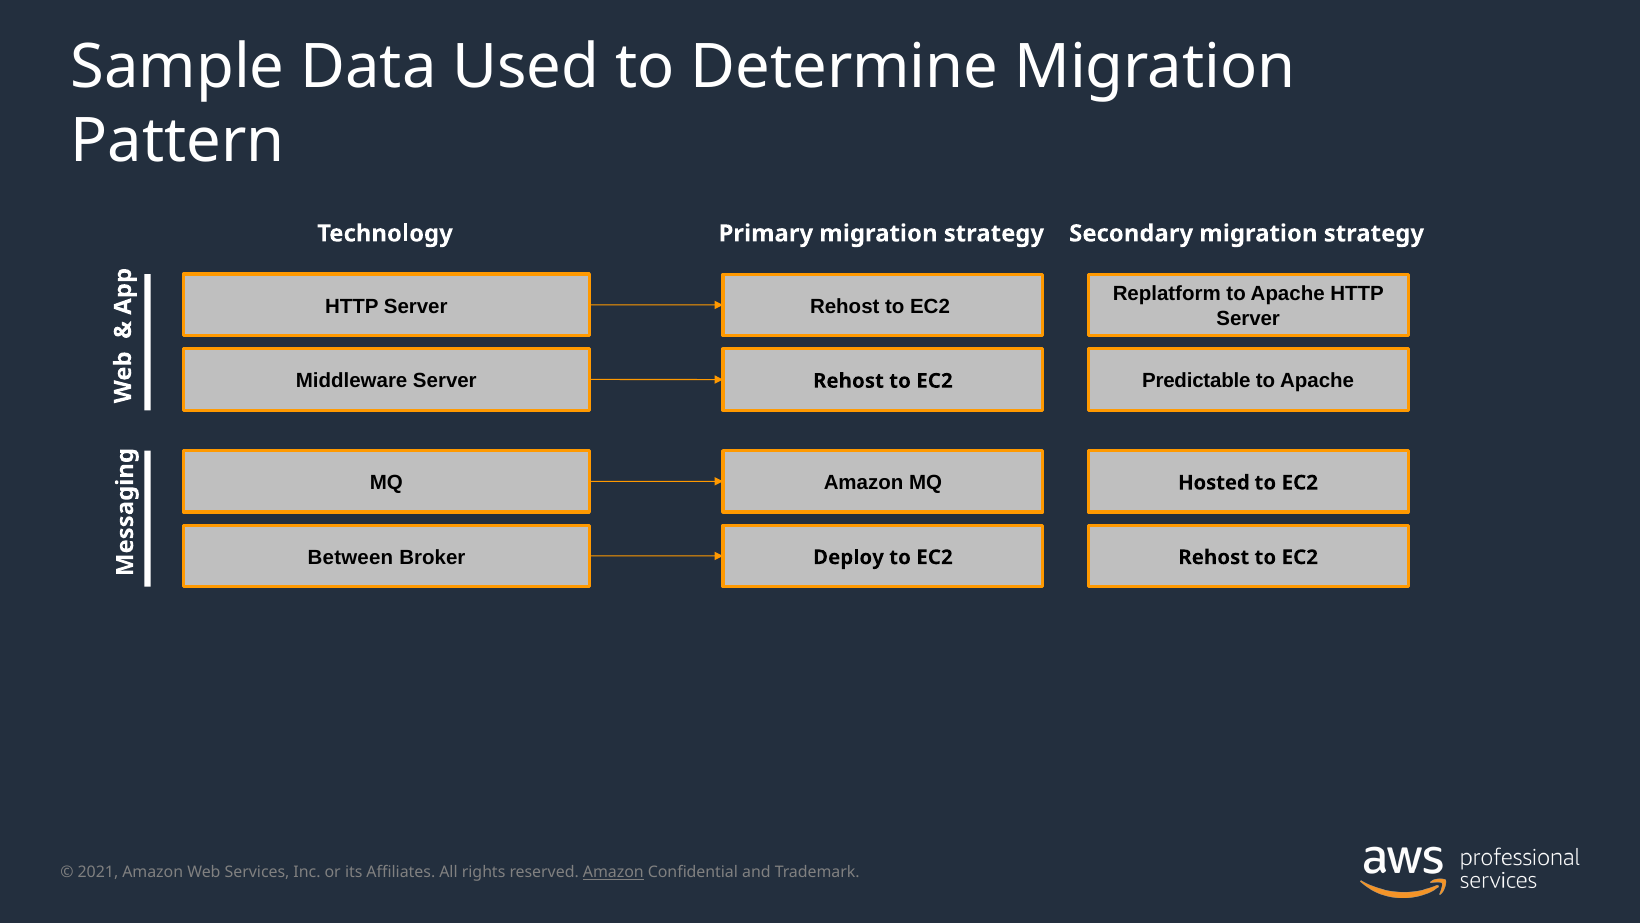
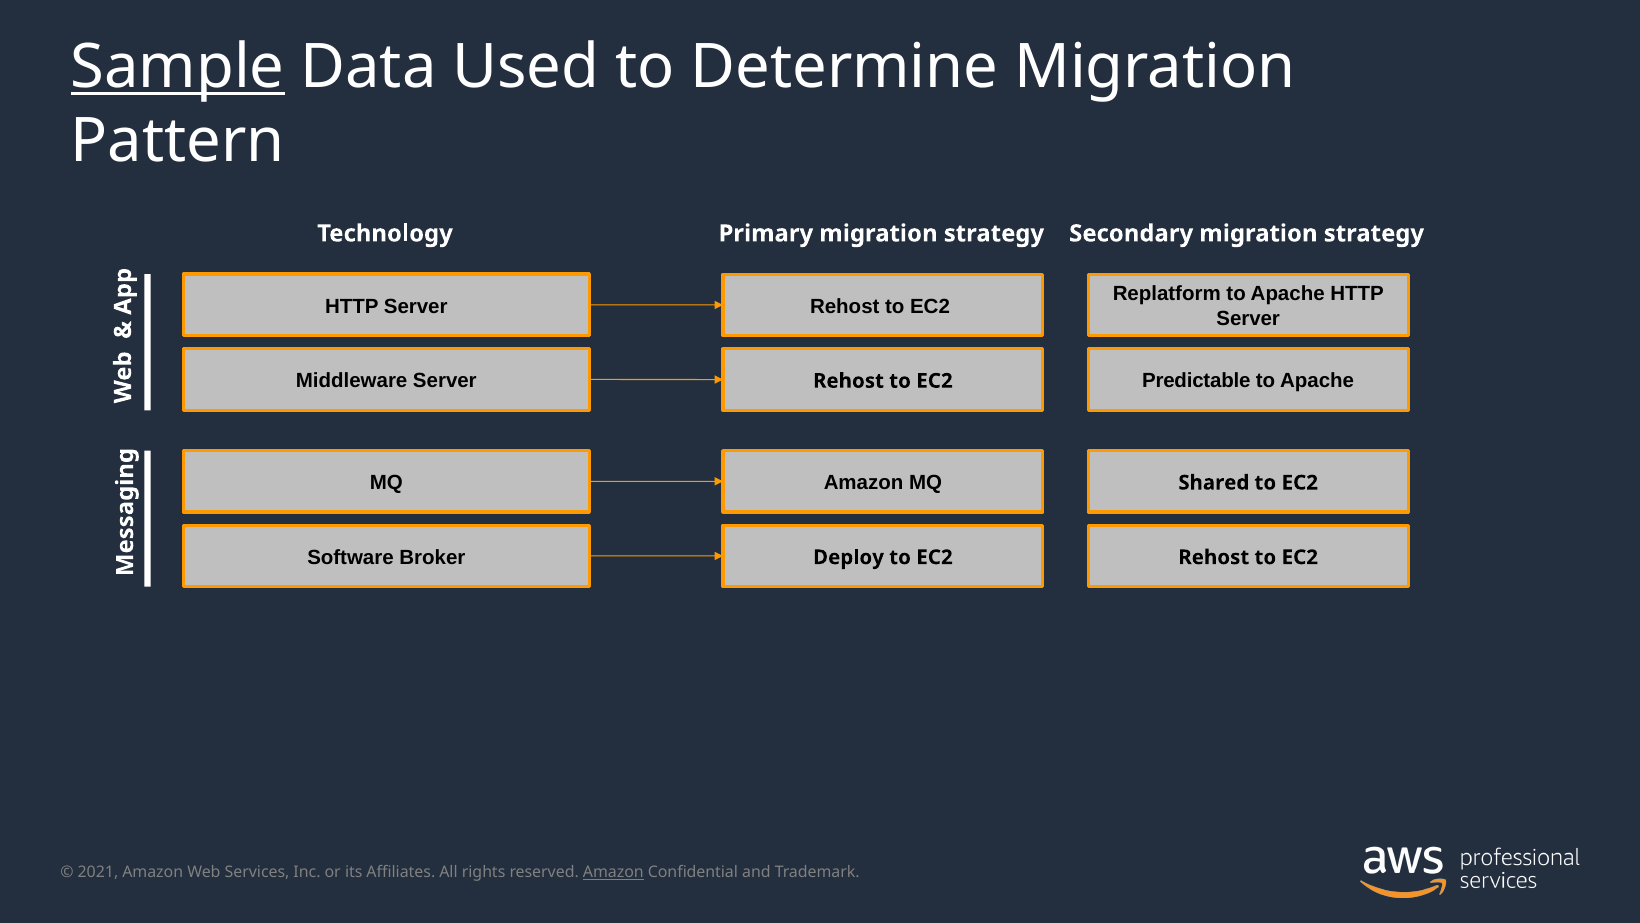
Sample underline: none -> present (178, 67)
Hosted: Hosted -> Shared (1214, 482)
Between: Between -> Software (351, 557)
